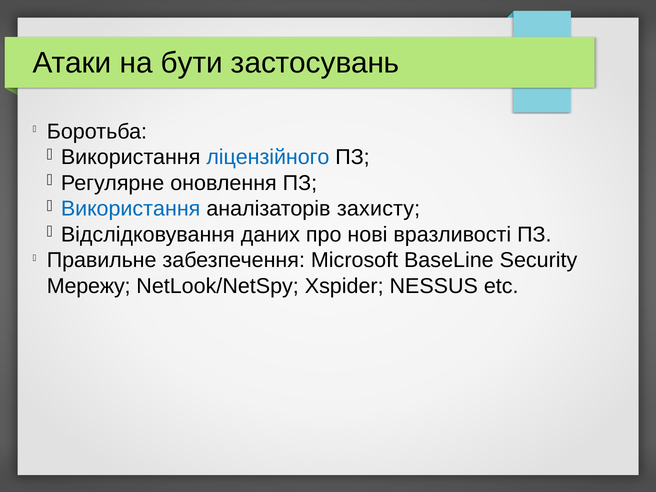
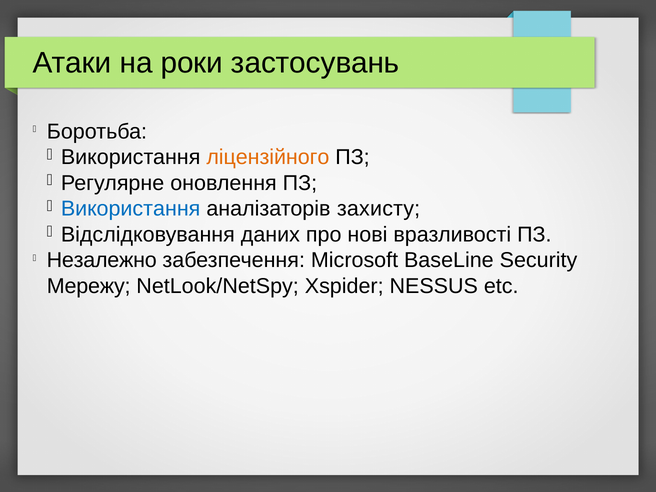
бути: бути -> роки (192, 63)
ліцензійного colour: blue -> orange (268, 157)
Правильне: Правильне -> Незалежно (102, 260)
